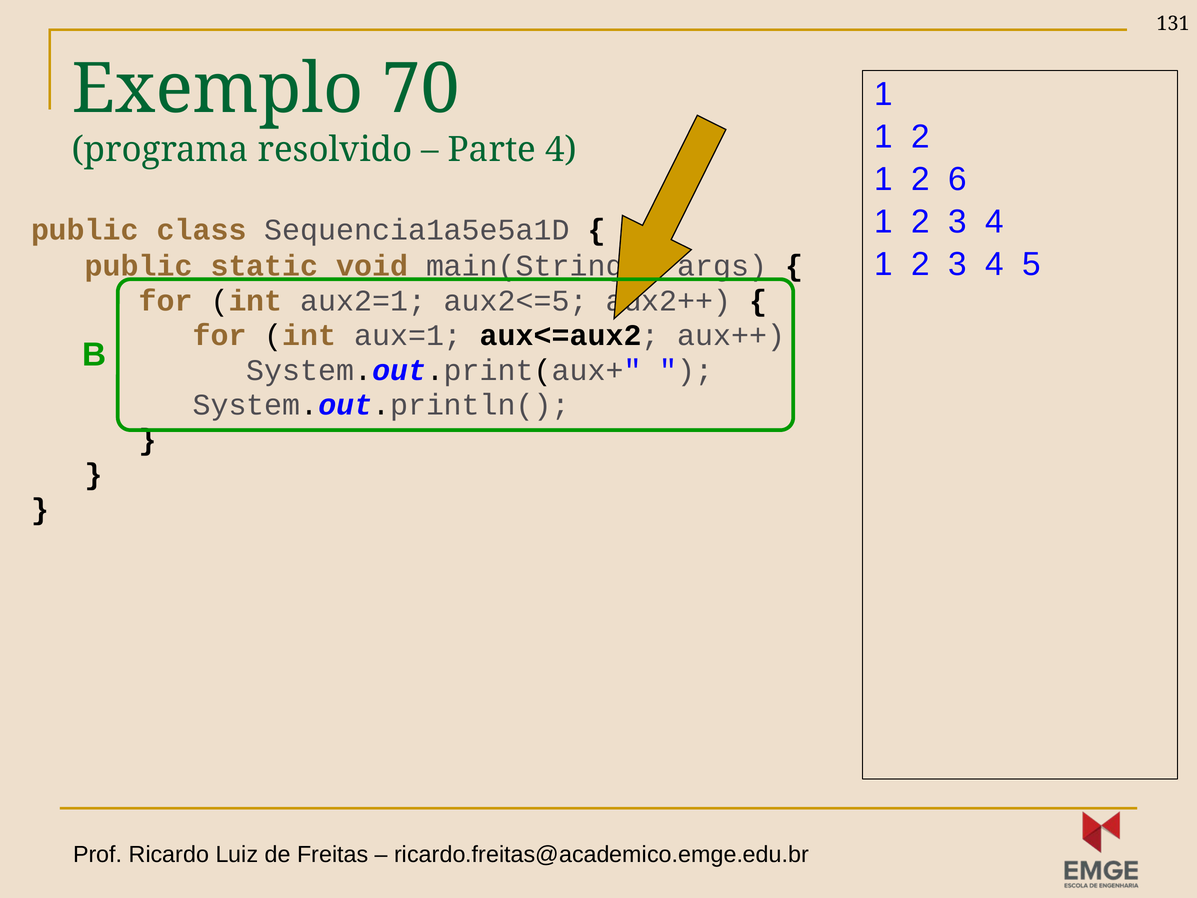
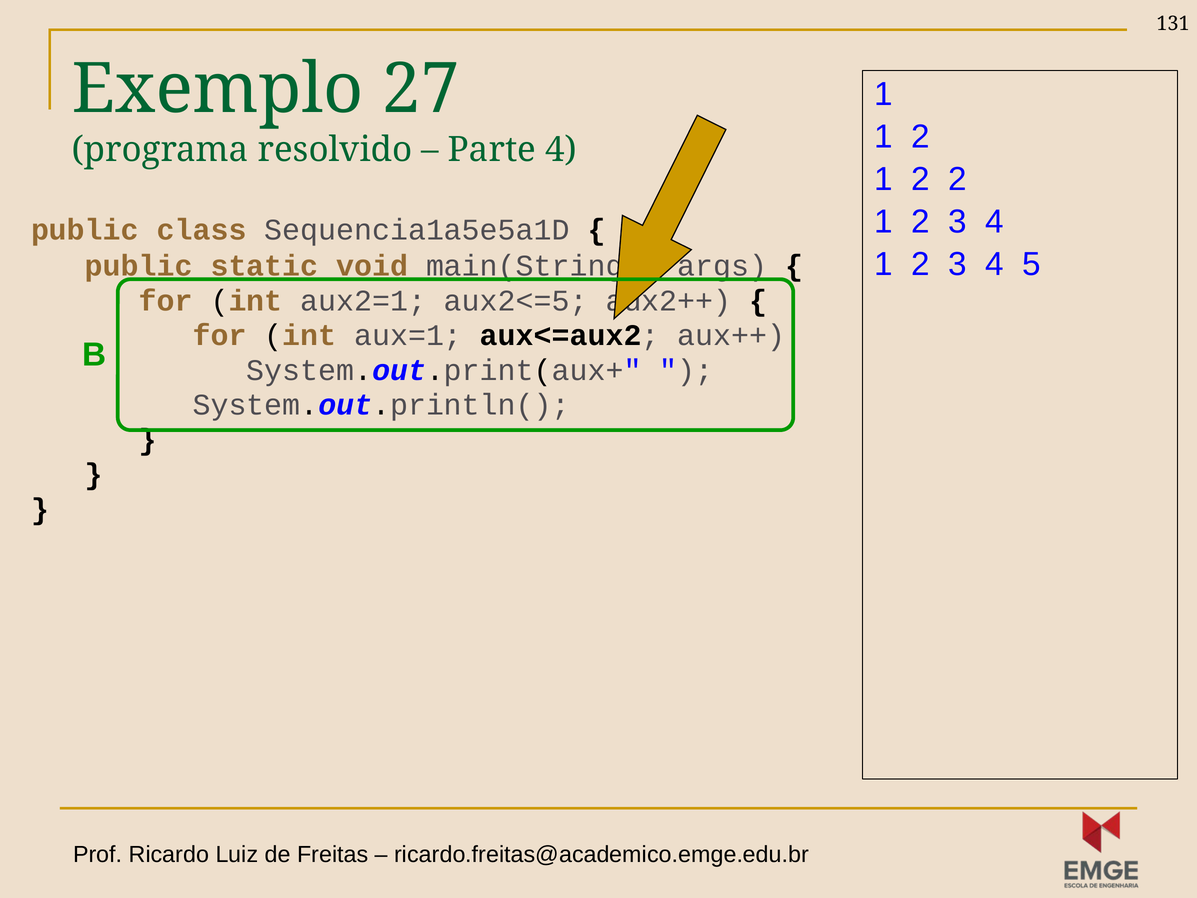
70: 70 -> 27 (421, 89)
2 6: 6 -> 2 (958, 179)
